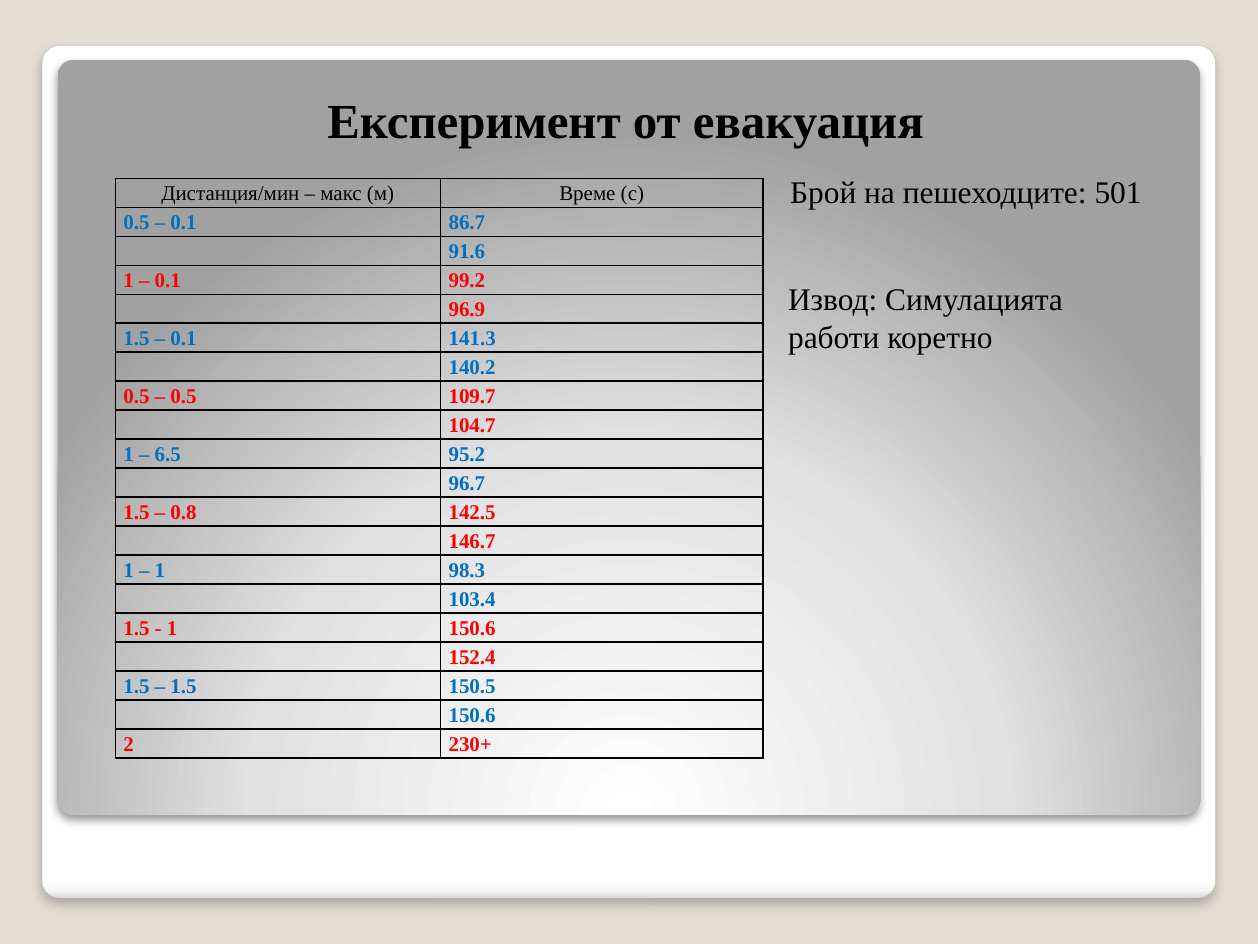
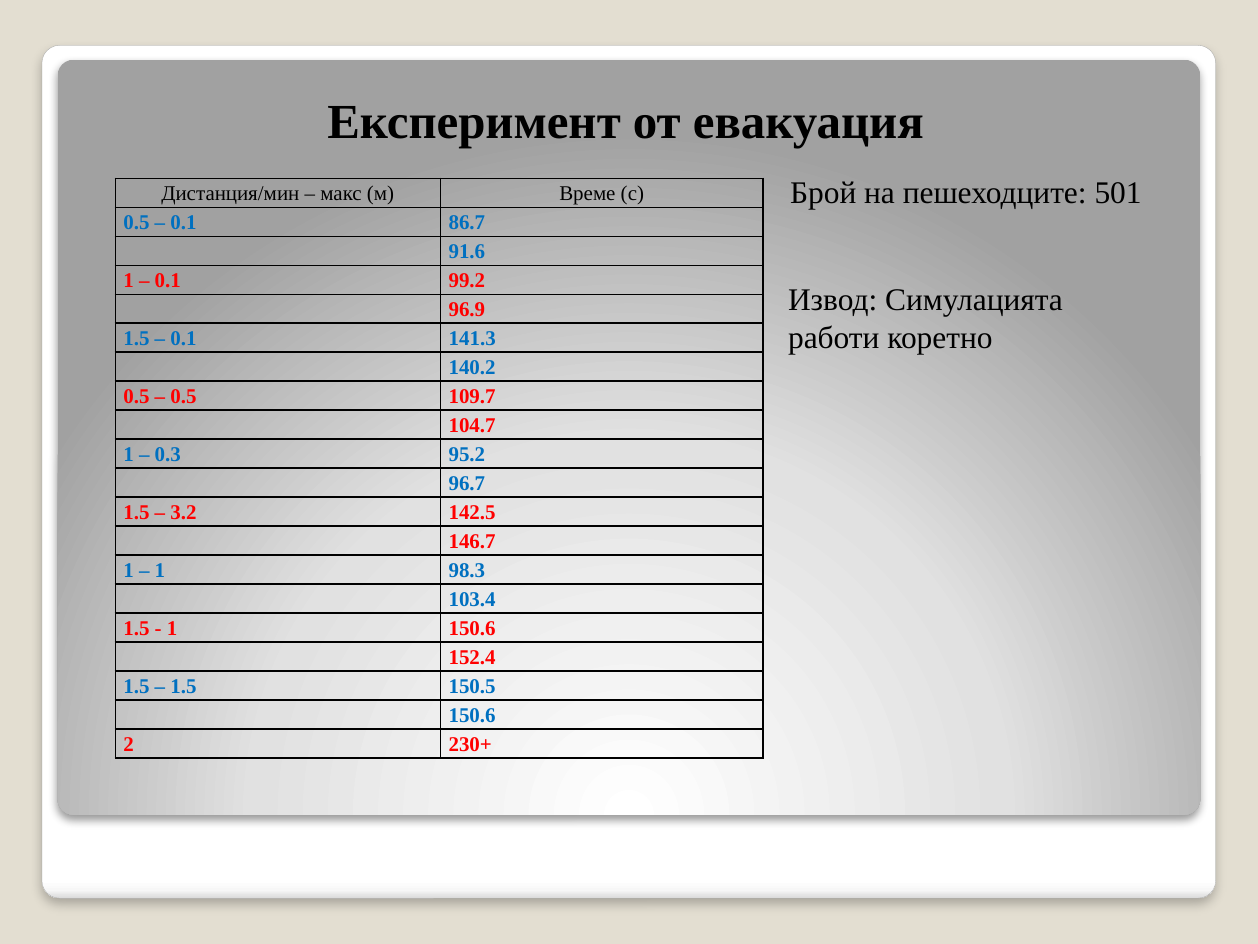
6.5: 6.5 -> 0.3 (168, 454)
0.8: 0.8 -> 3.2 (184, 512)
